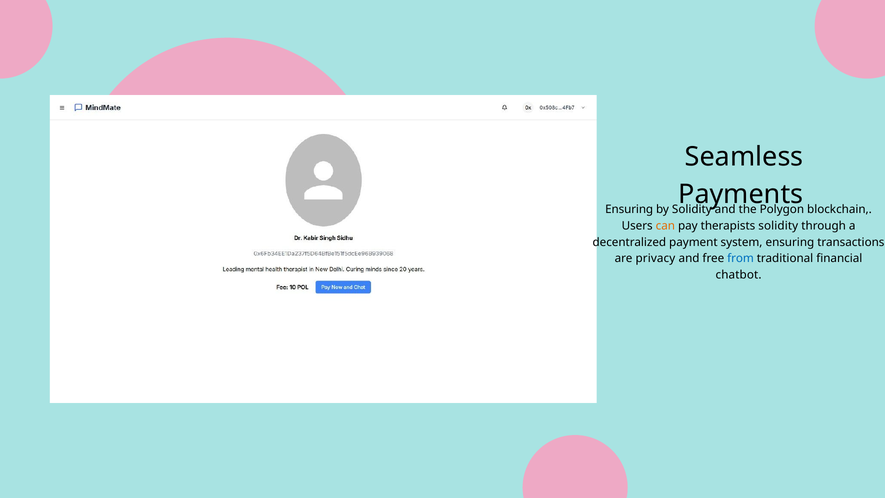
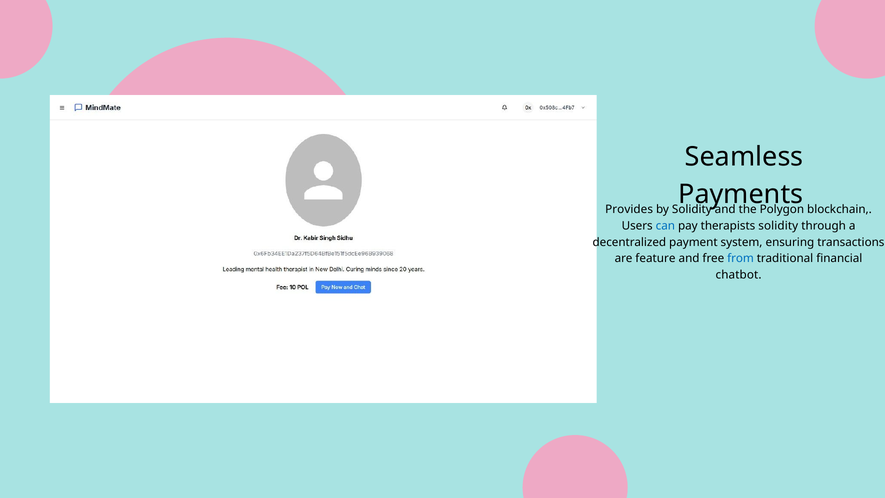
Ensuring: Ensuring -> Provides (629, 210)
can colour: orange -> blue (665, 226)
privacy: privacy -> feature (655, 259)
